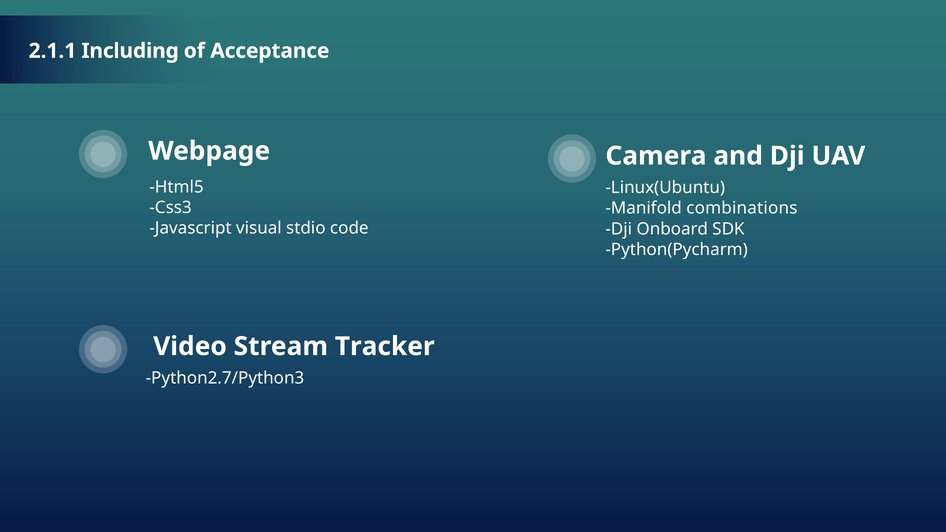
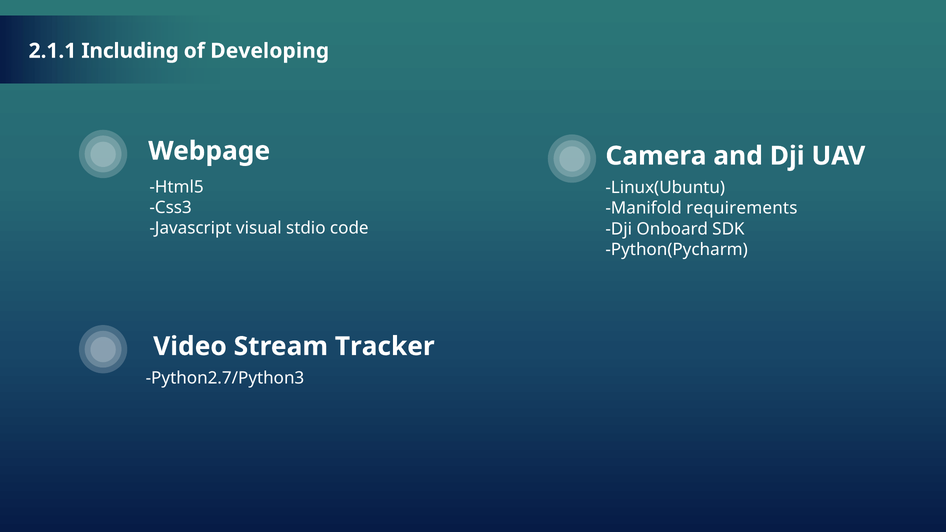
Acceptance: Acceptance -> Developing (270, 51)
combinations: combinations -> requirements (742, 208)
